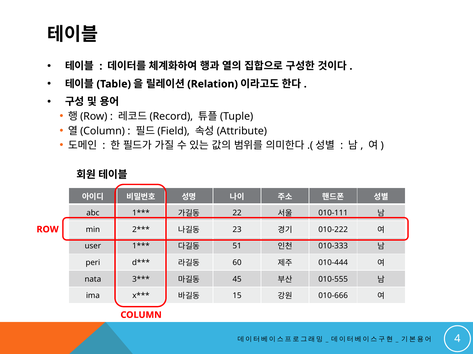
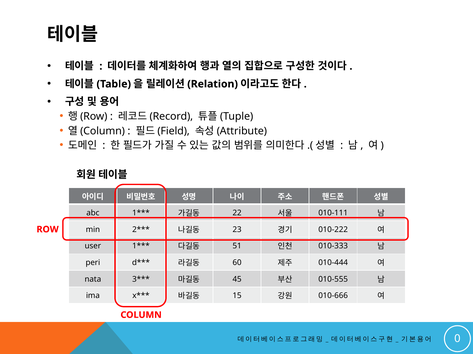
4: 4 -> 0 (457, 339)
